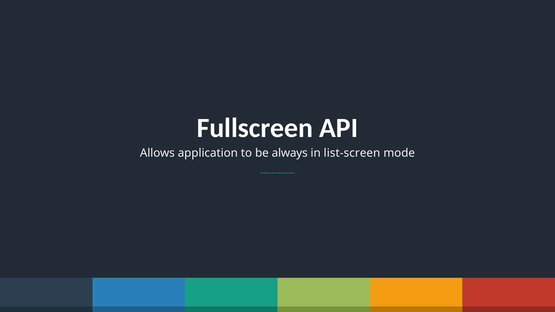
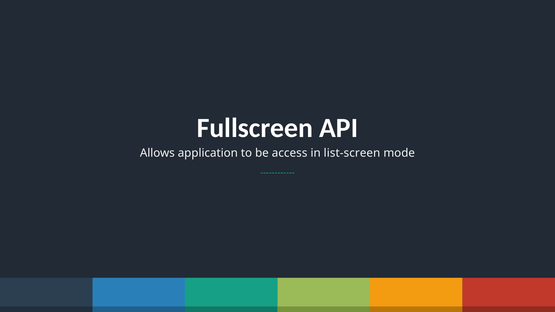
always: always -> access (290, 153)
